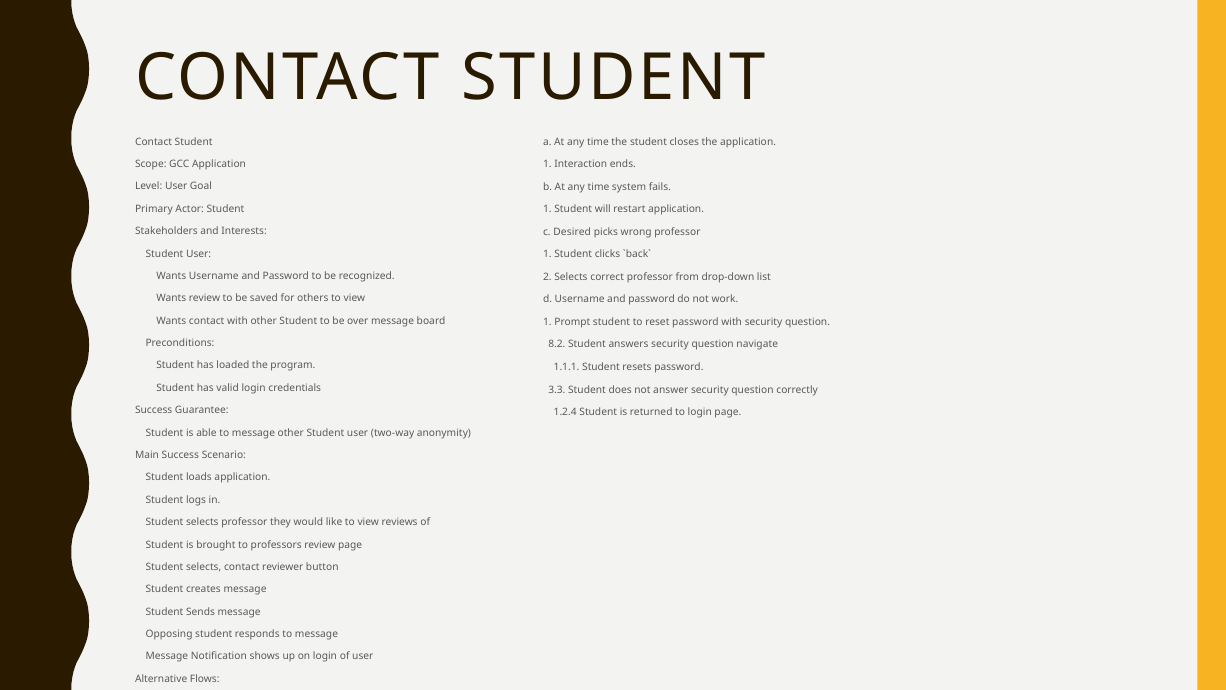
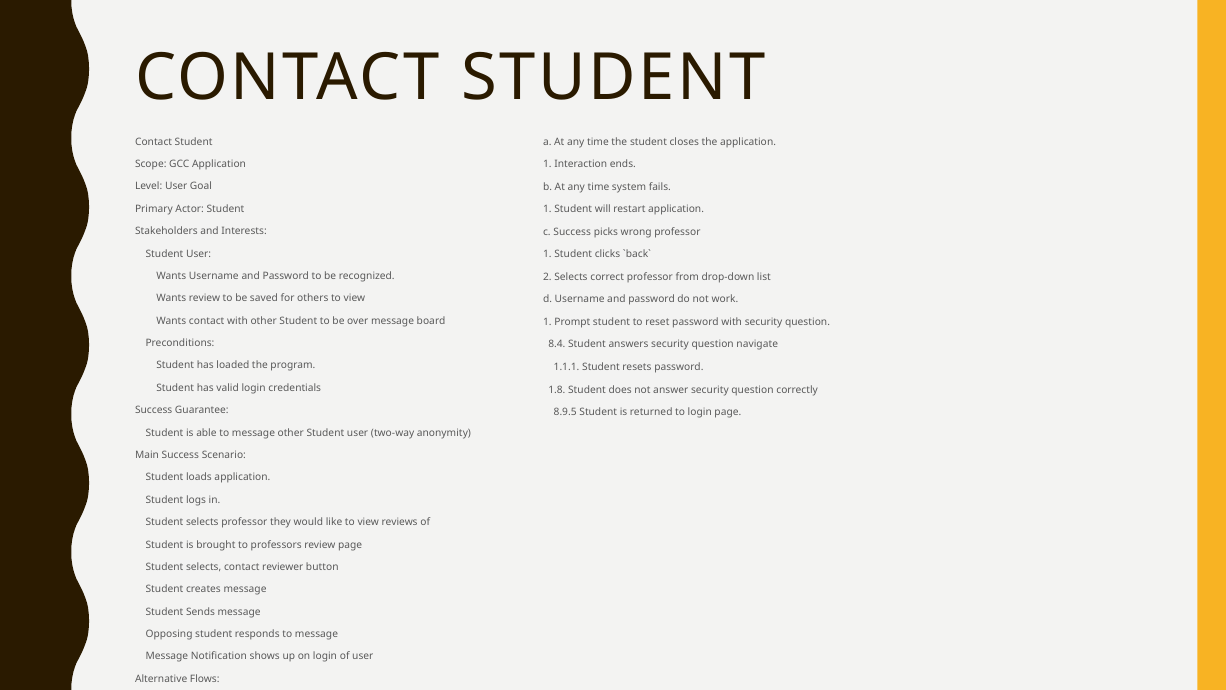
c Desired: Desired -> Success (572, 232)
8.2: 8.2 -> 8.4 (557, 344)
3.3: 3.3 -> 1.8 (557, 389)
1.2.4: 1.2.4 -> 8.9.5 (565, 412)
